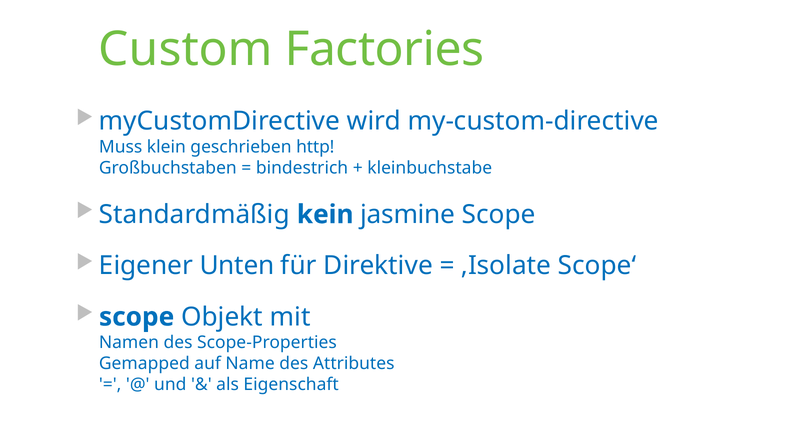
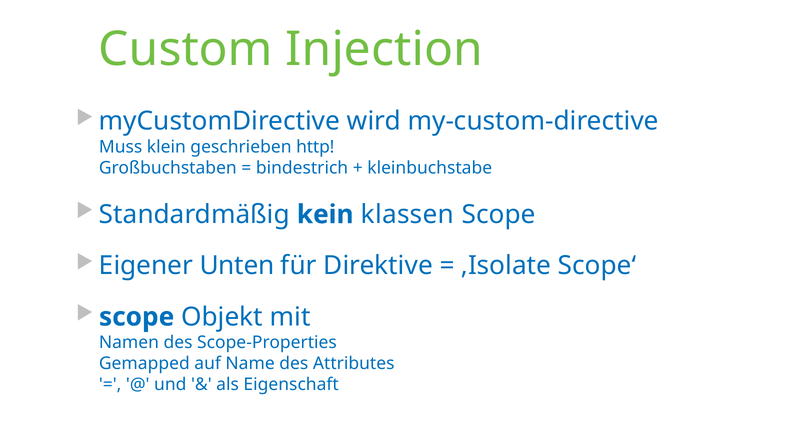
Factories: Factories -> Injection (384, 50)
jasmine: jasmine -> klassen (407, 214)
